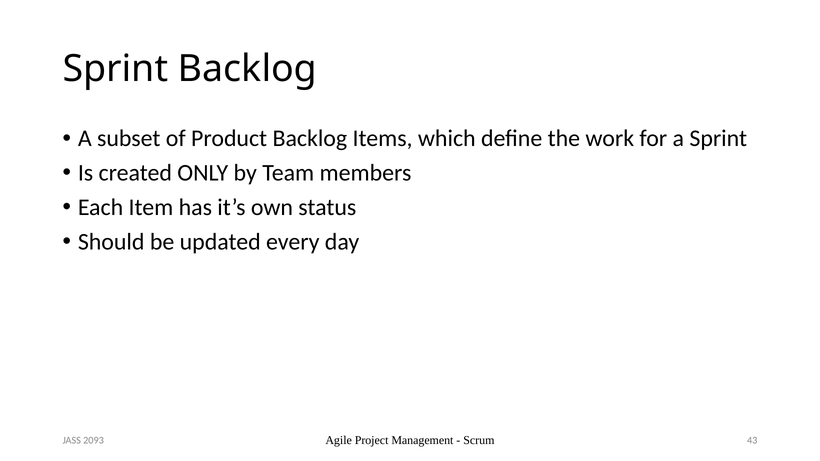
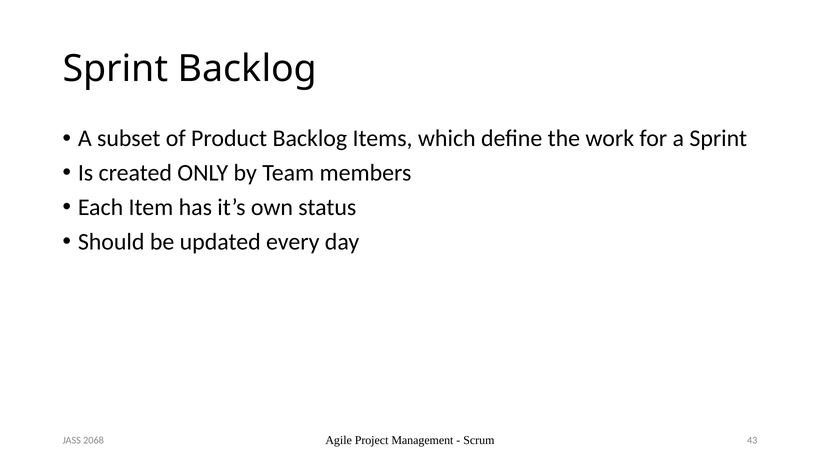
2093: 2093 -> 2068 (94, 440)
